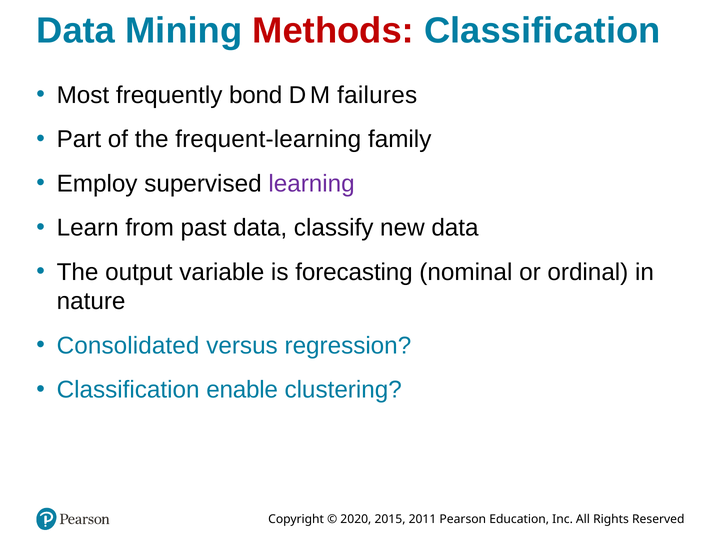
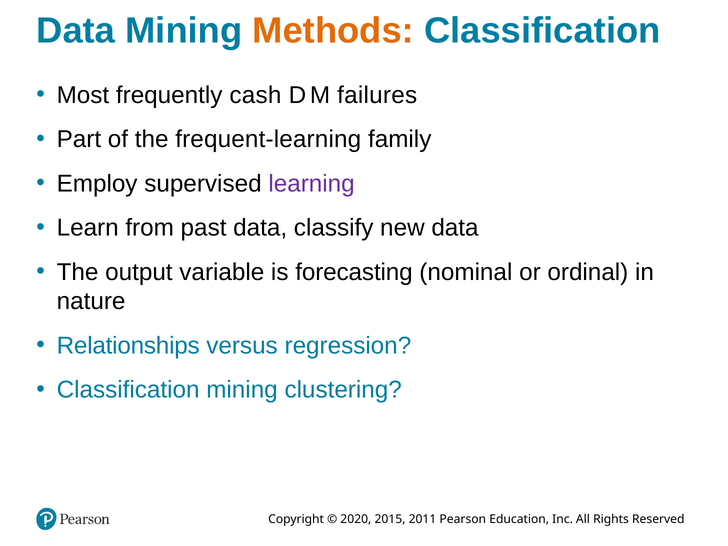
Methods colour: red -> orange (333, 31)
bond: bond -> cash (255, 95)
Consolidated: Consolidated -> Relationships (128, 346)
Classification enable: enable -> mining (242, 390)
